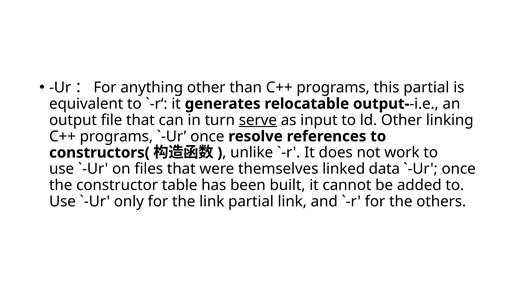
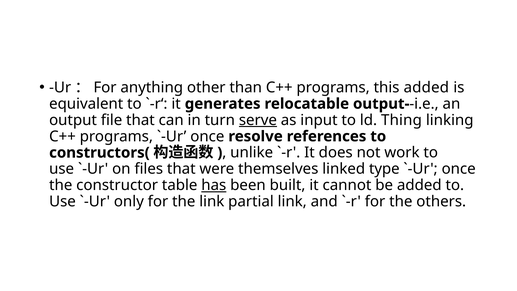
this partial: partial -> added (426, 87)
ld Other: Other -> Thing (401, 120)
data: data -> type (384, 169)
has underline: none -> present (214, 185)
